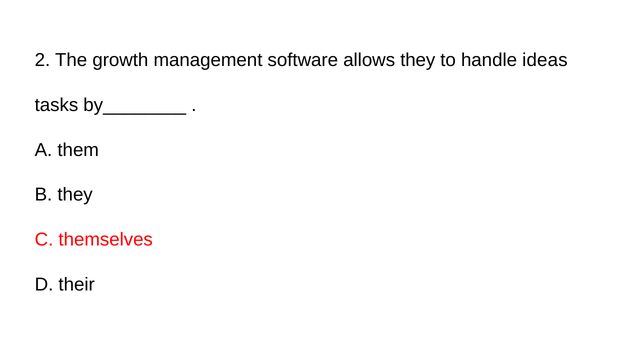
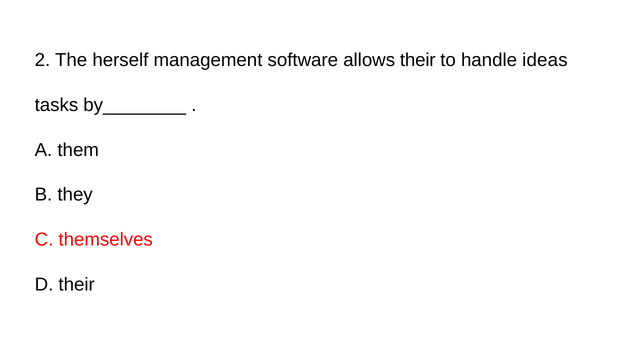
growth: growth -> herself (120, 60)
allows they: they -> their (418, 60)
